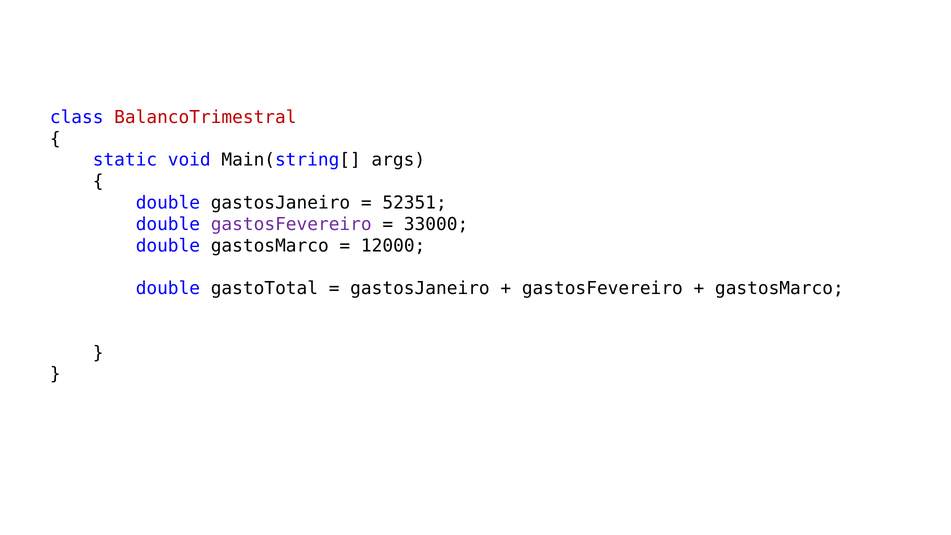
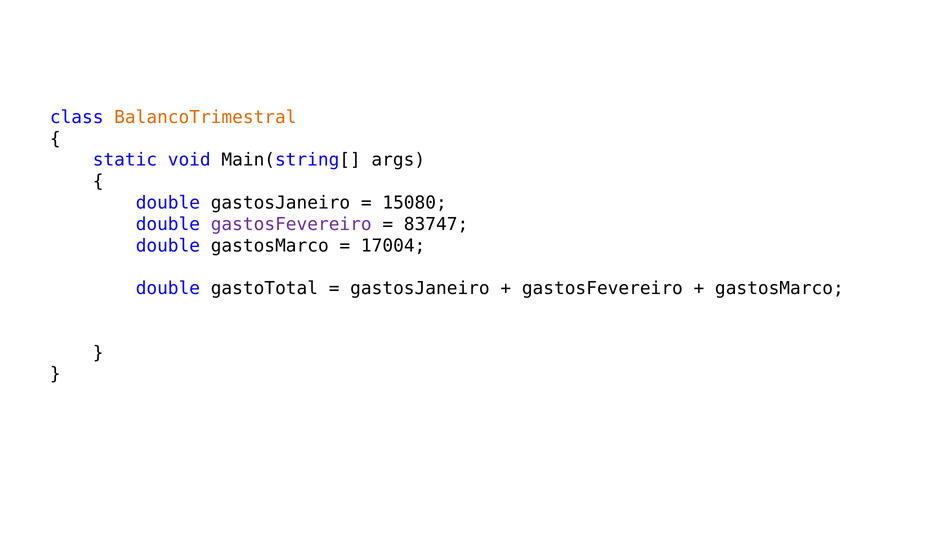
BalancoTrimestral colour: red -> orange (205, 117)
52351: 52351 -> 15080 (415, 203)
33000: 33000 -> 83747 (436, 224)
12000: 12000 -> 17004 (393, 246)
